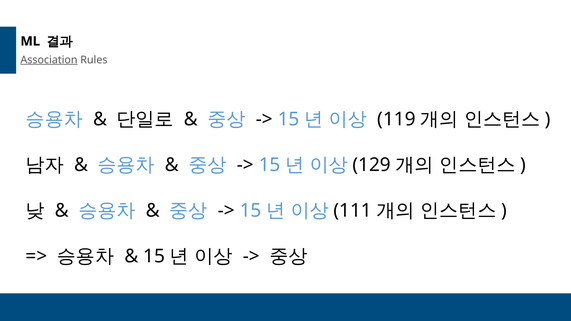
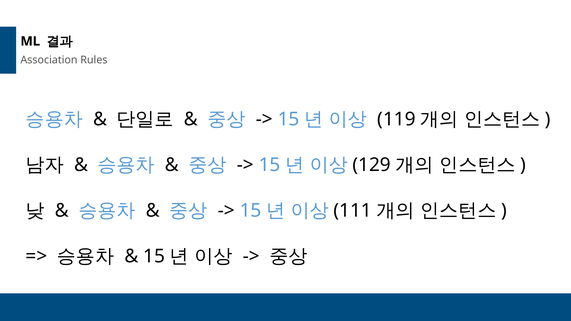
Association underline: present -> none (49, 60)
